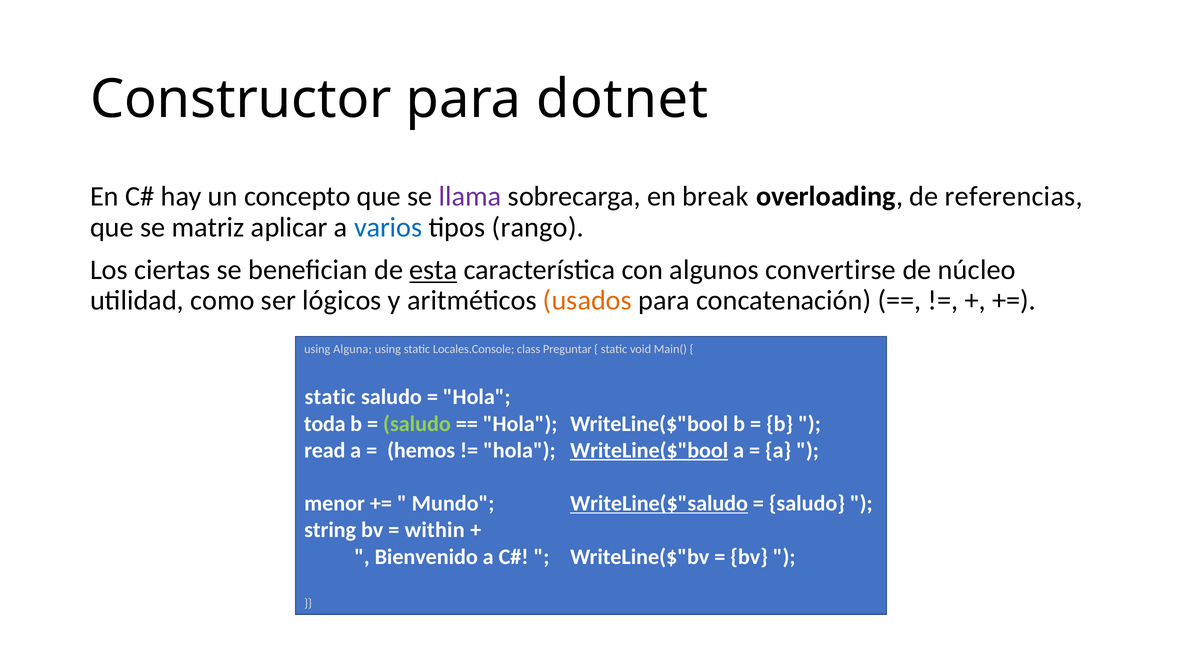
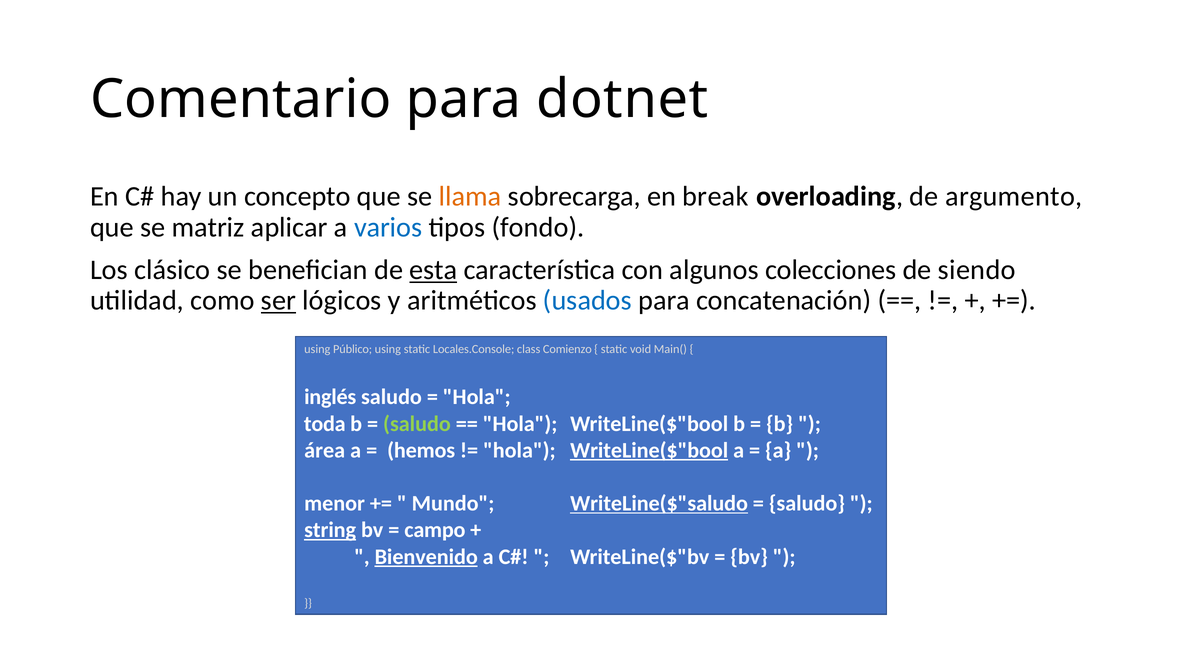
Constructor: Constructor -> Comentario (241, 99)
llama colour: purple -> orange (470, 197)
referencias: referencias -> argumento (1014, 197)
rango: rango -> fondo (538, 227)
ciertas: ciertas -> clásico (172, 270)
convertirse: convertirse -> colecciones (831, 270)
núcleo: núcleo -> siendo (977, 270)
ser underline: none -> present (278, 301)
usados colour: orange -> blue (587, 301)
Alguna: Alguna -> Público (353, 349)
Preguntar: Preguntar -> Comienzo (567, 349)
static: static -> inglés (330, 397)
read: read -> área (325, 450)
string underline: none -> present (330, 530)
within: within -> campo (435, 530)
Bienvenido underline: none -> present (426, 557)
